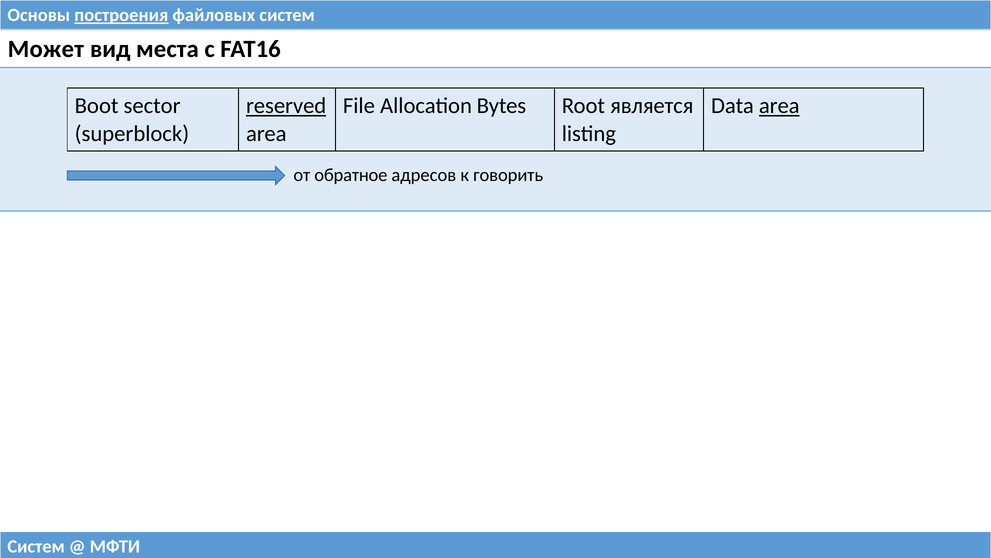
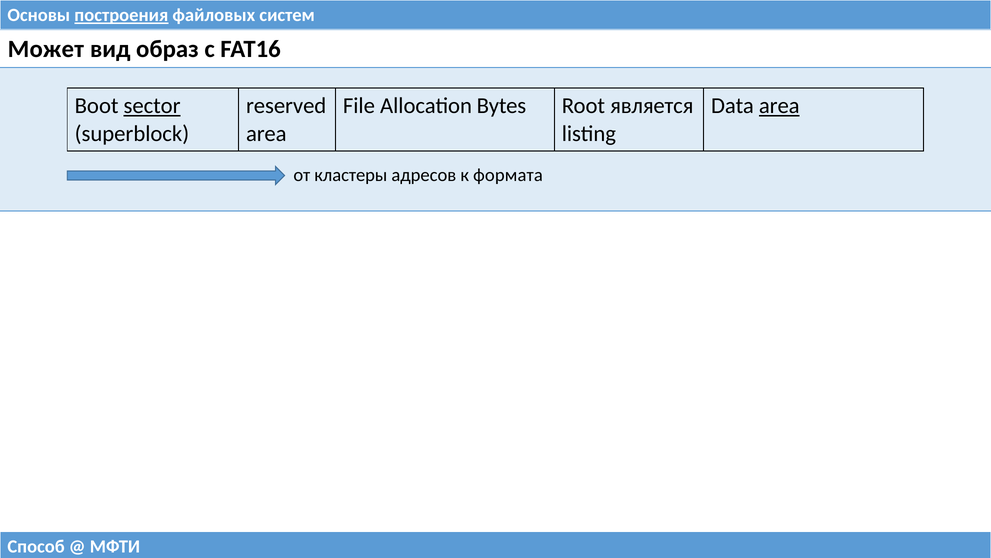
места: места -> образ (167, 49)
sector underline: none -> present (152, 106)
reserved underline: present -> none (286, 106)
обратное: обратное -> кластеры (351, 175)
говорить: говорить -> формата (508, 175)
Систем: Систем -> Способ (36, 546)
